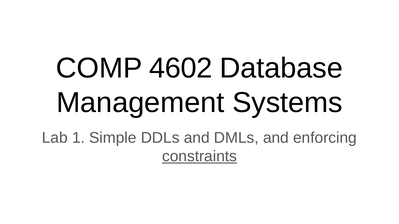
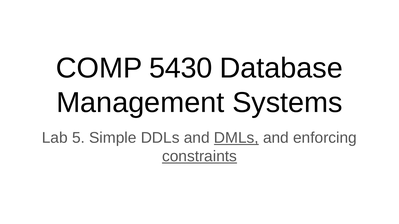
4602: 4602 -> 5430 (181, 68)
1: 1 -> 5 (78, 138)
DMLs underline: none -> present (236, 138)
